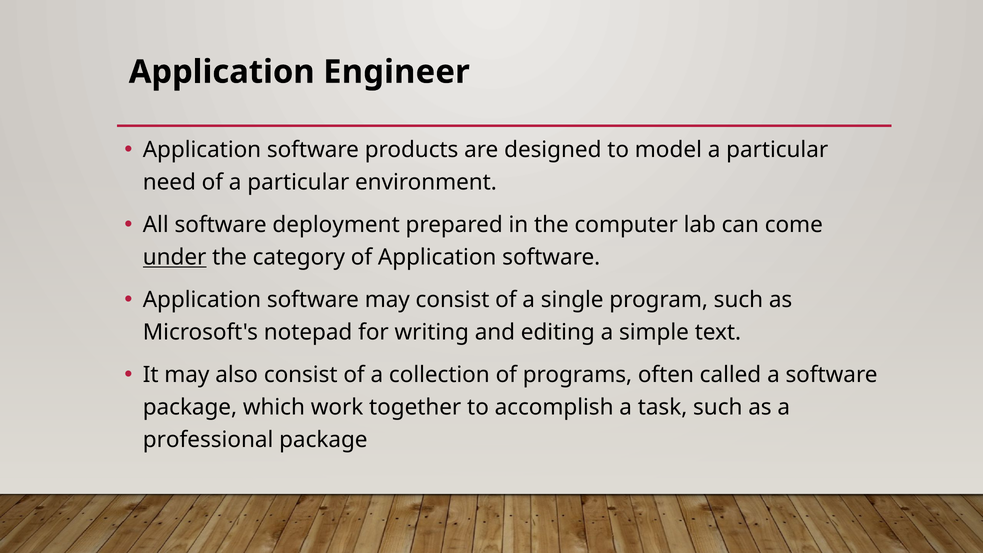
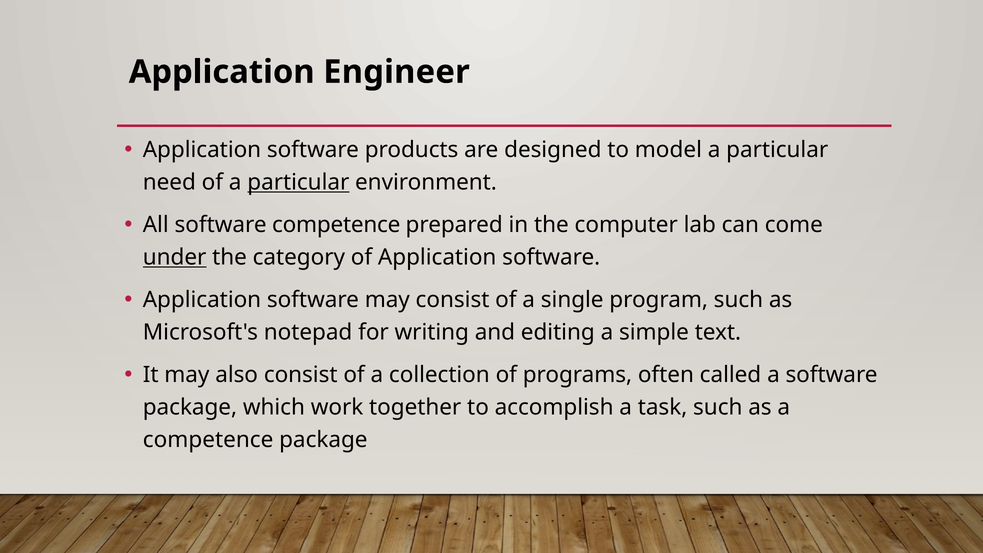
particular underline: none -> present (298, 182)
software deployment: deployment -> competence (336, 225)
professional: professional -> competence (208, 440)
